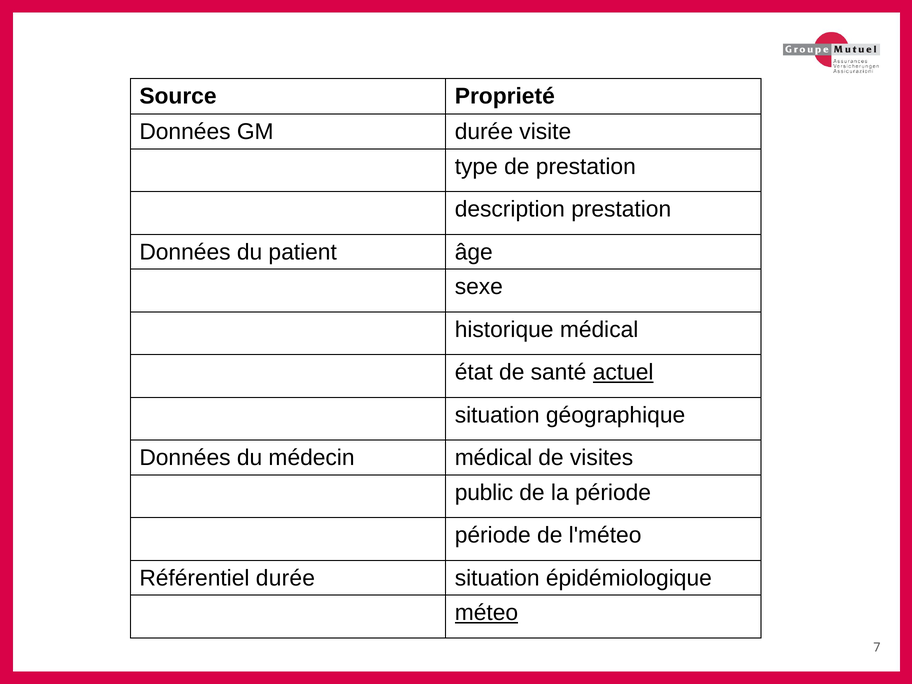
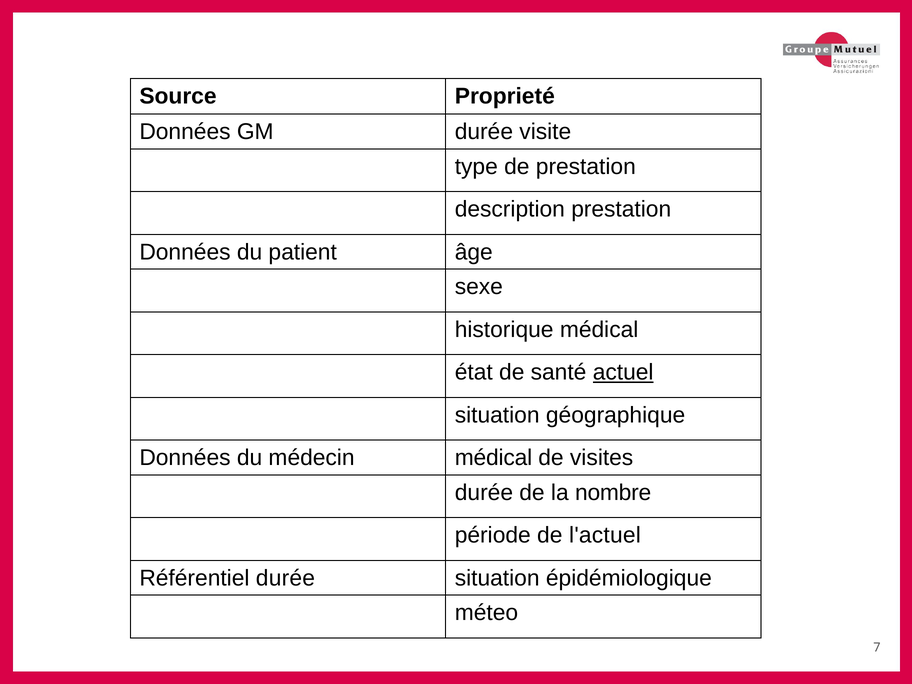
public: public -> durée (484, 493)
la période: période -> nombre (613, 493)
l'méteo: l'méteo -> l'actuel (605, 535)
méteo underline: present -> none (486, 613)
